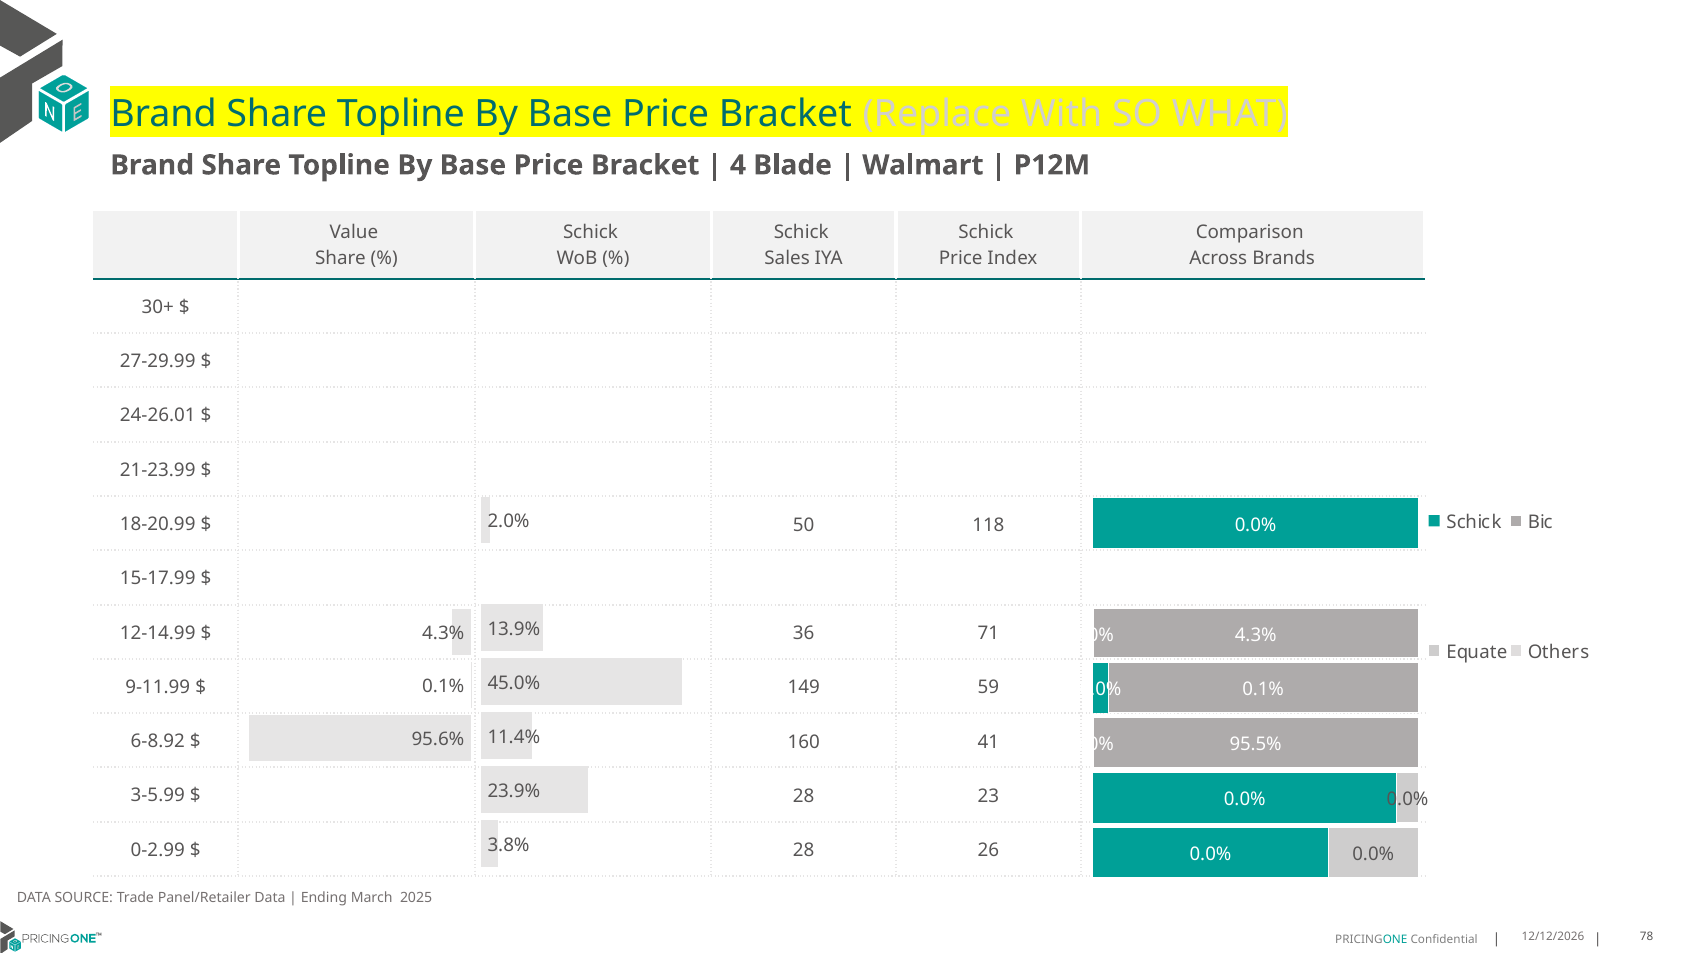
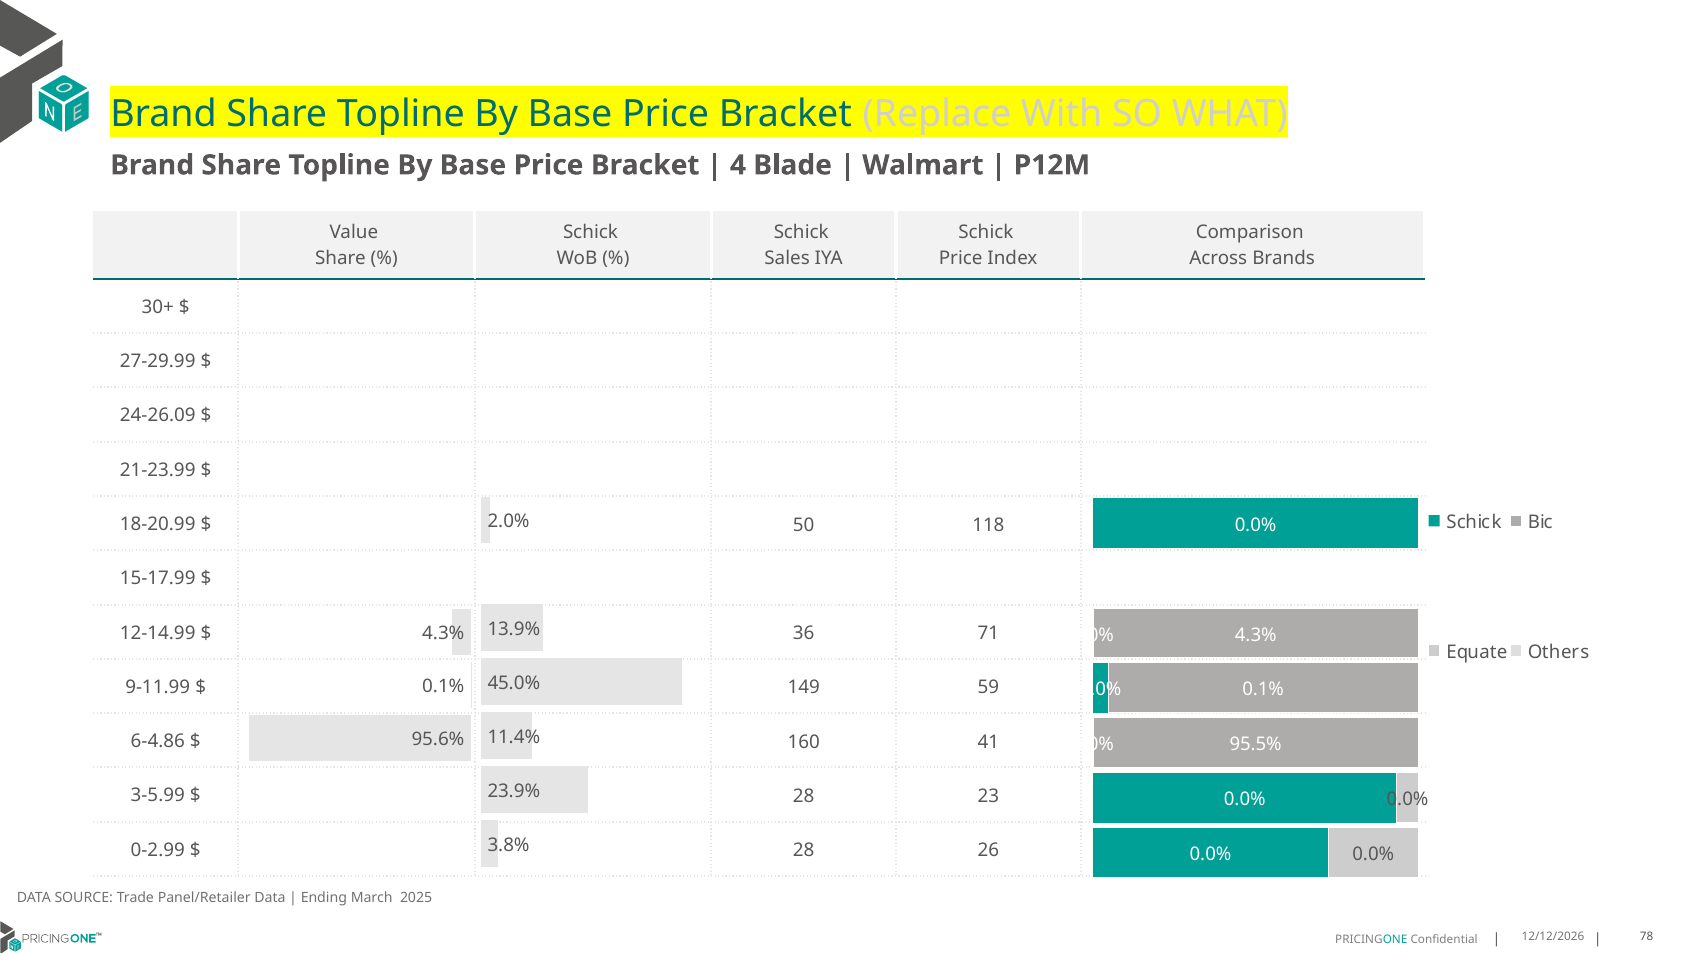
24-26.01: 24-26.01 -> 24-26.09 (158, 416)
6-8.92: 6-8.92 -> 6-4.86 (158, 742)
